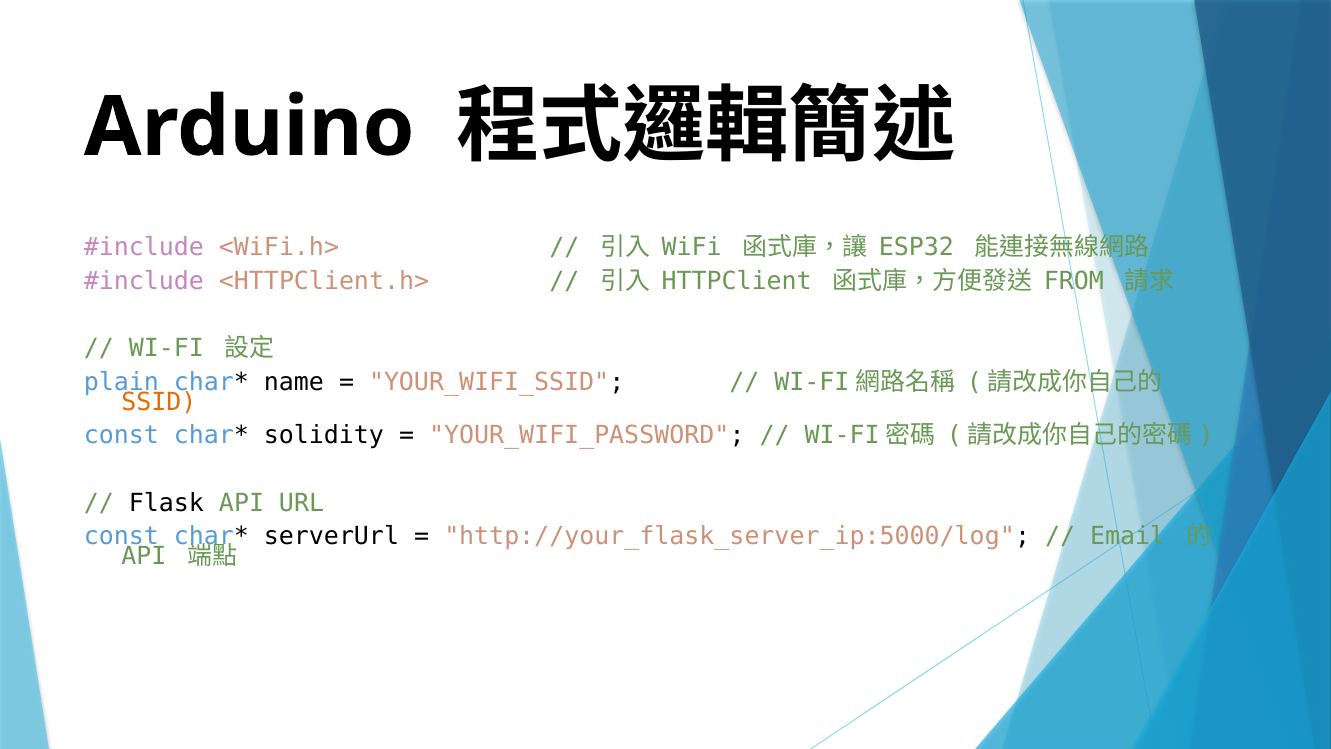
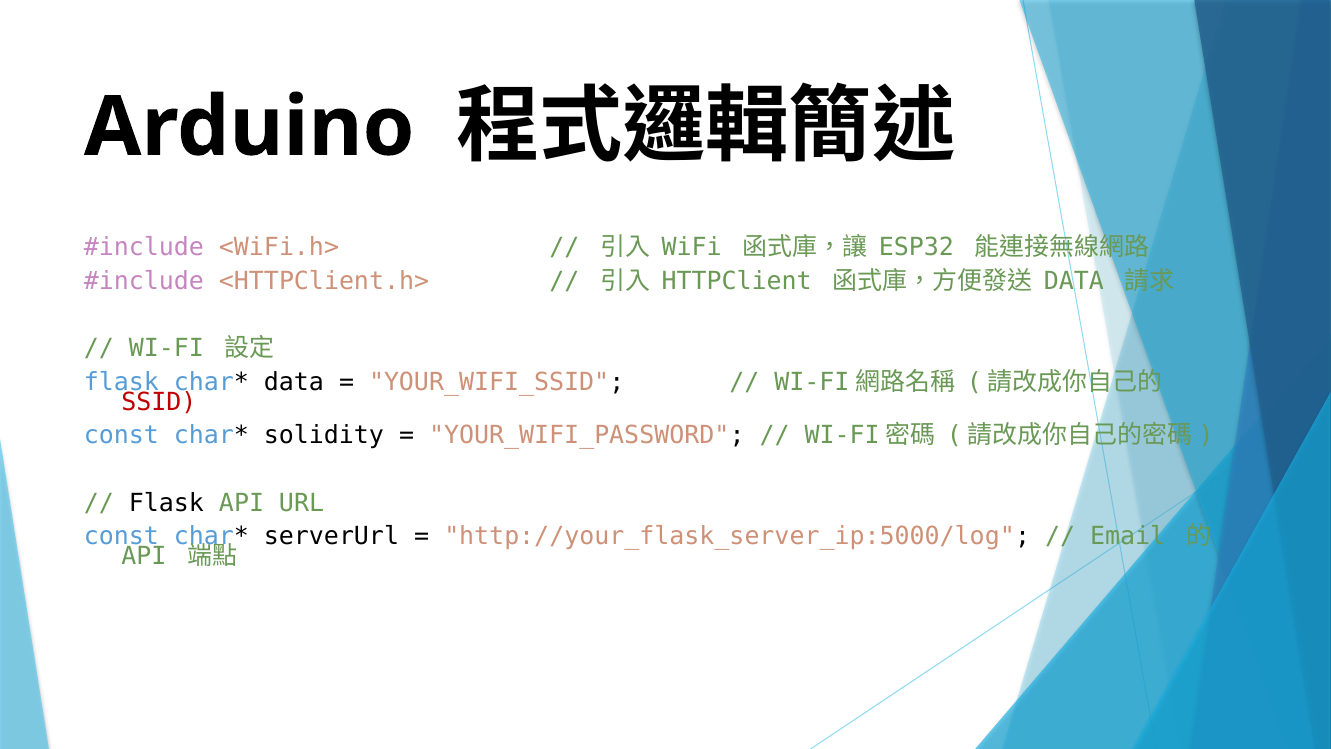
FROM: FROM -> DATA (1074, 281)
plain: plain -> flask (121, 382)
name: name -> data (294, 382)
SSID colour: orange -> red (159, 402)
